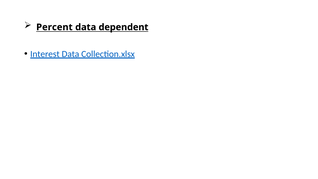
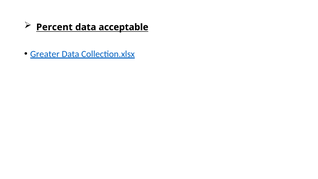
dependent: dependent -> acceptable (123, 27)
Interest: Interest -> Greater (45, 54)
